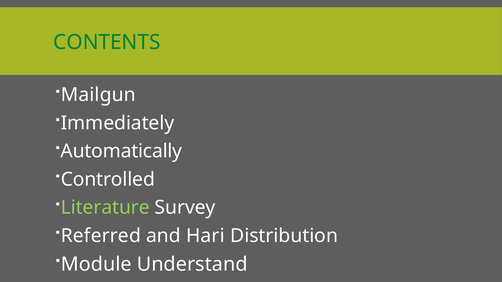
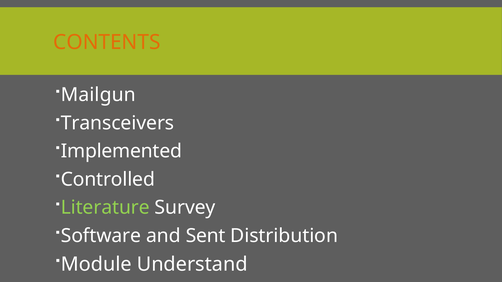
CONTENTS colour: green -> orange (107, 42)
Immediately: Immediately -> Transceivers (118, 123)
Automatically: Automatically -> Implemented (121, 151)
Referred: Referred -> Software (101, 236)
Hari: Hari -> Sent (206, 236)
